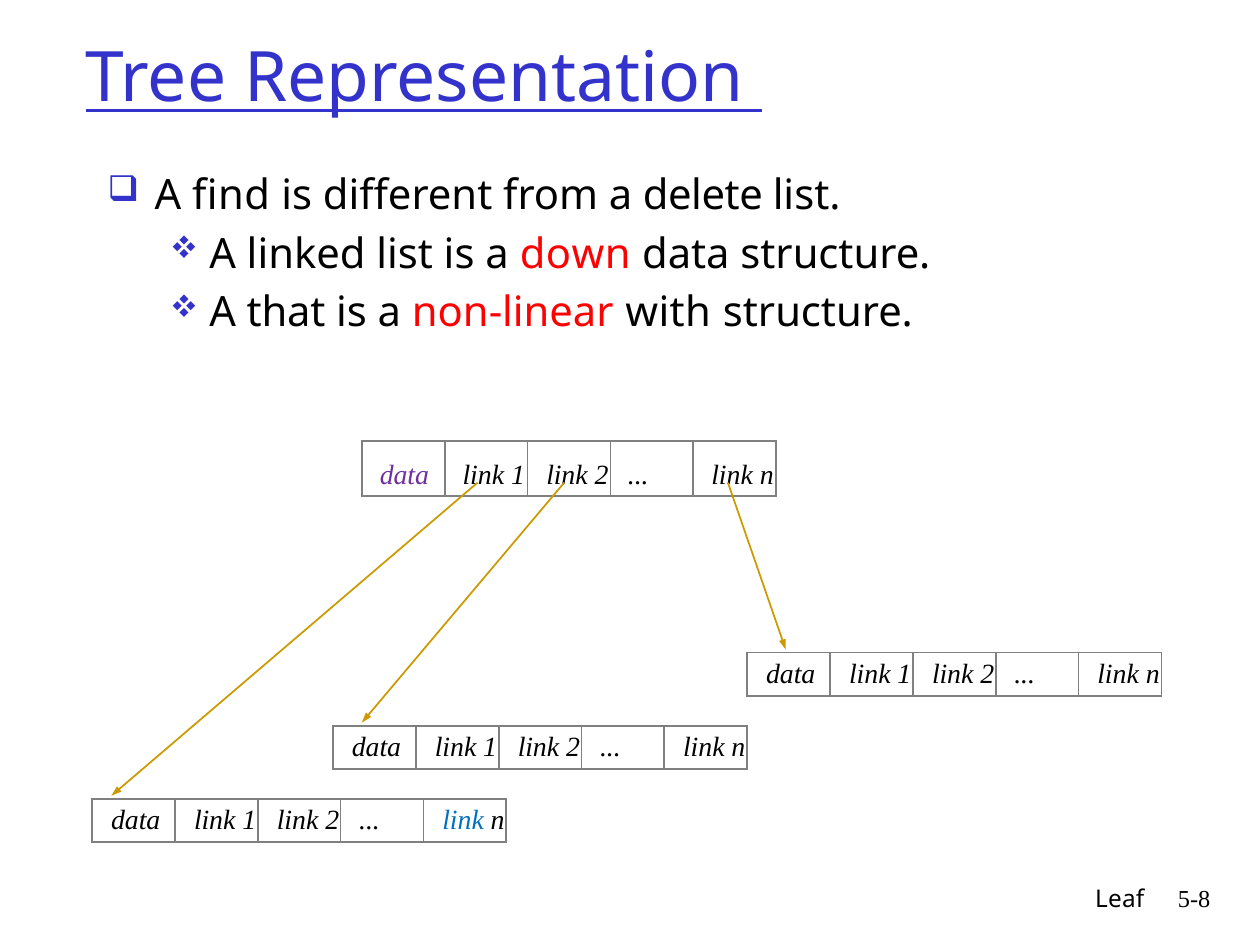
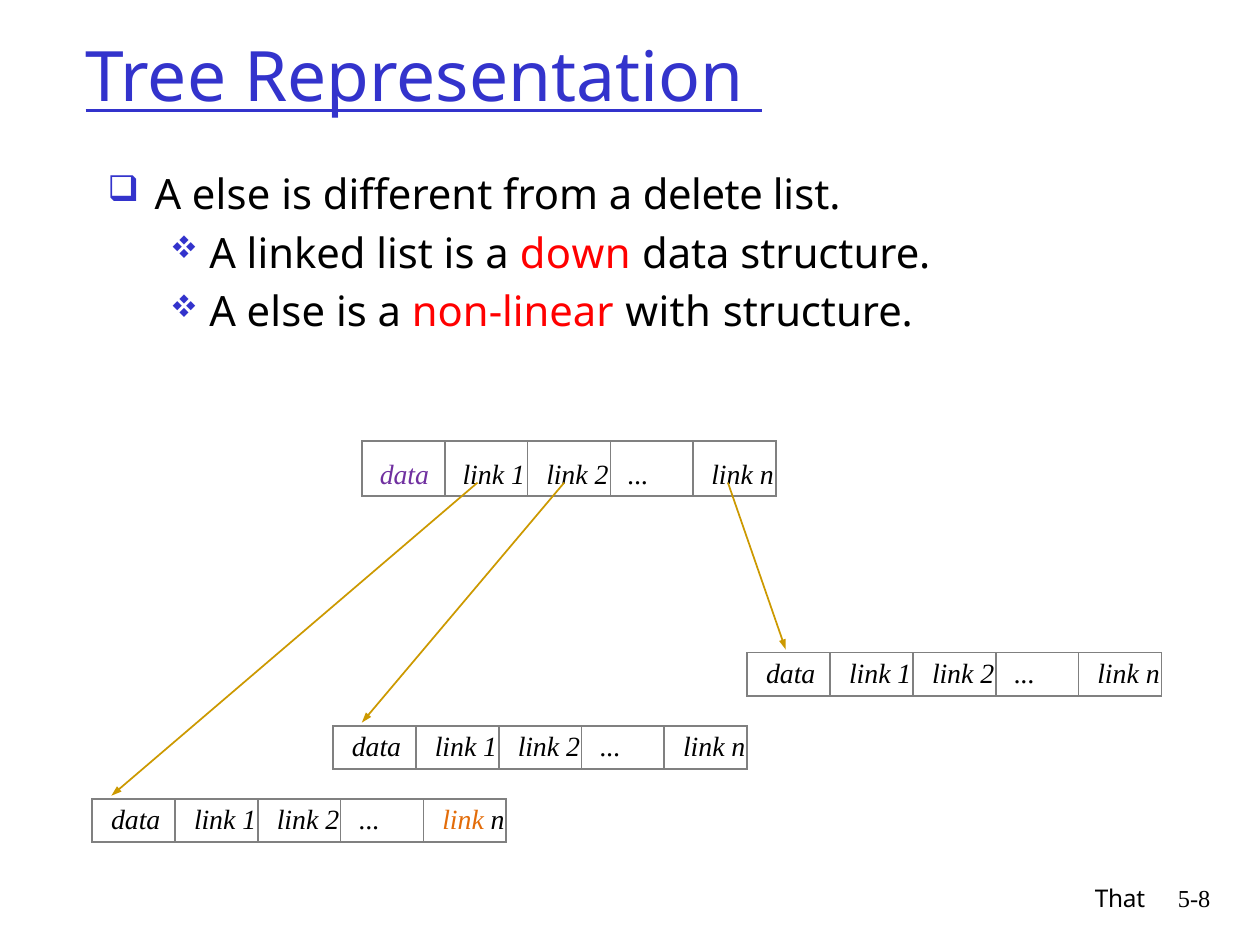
find: find -> else (231, 196)
that: that -> else (286, 313)
link colour: blue -> orange (463, 820)
Leaf: Leaf -> That (1120, 899)
